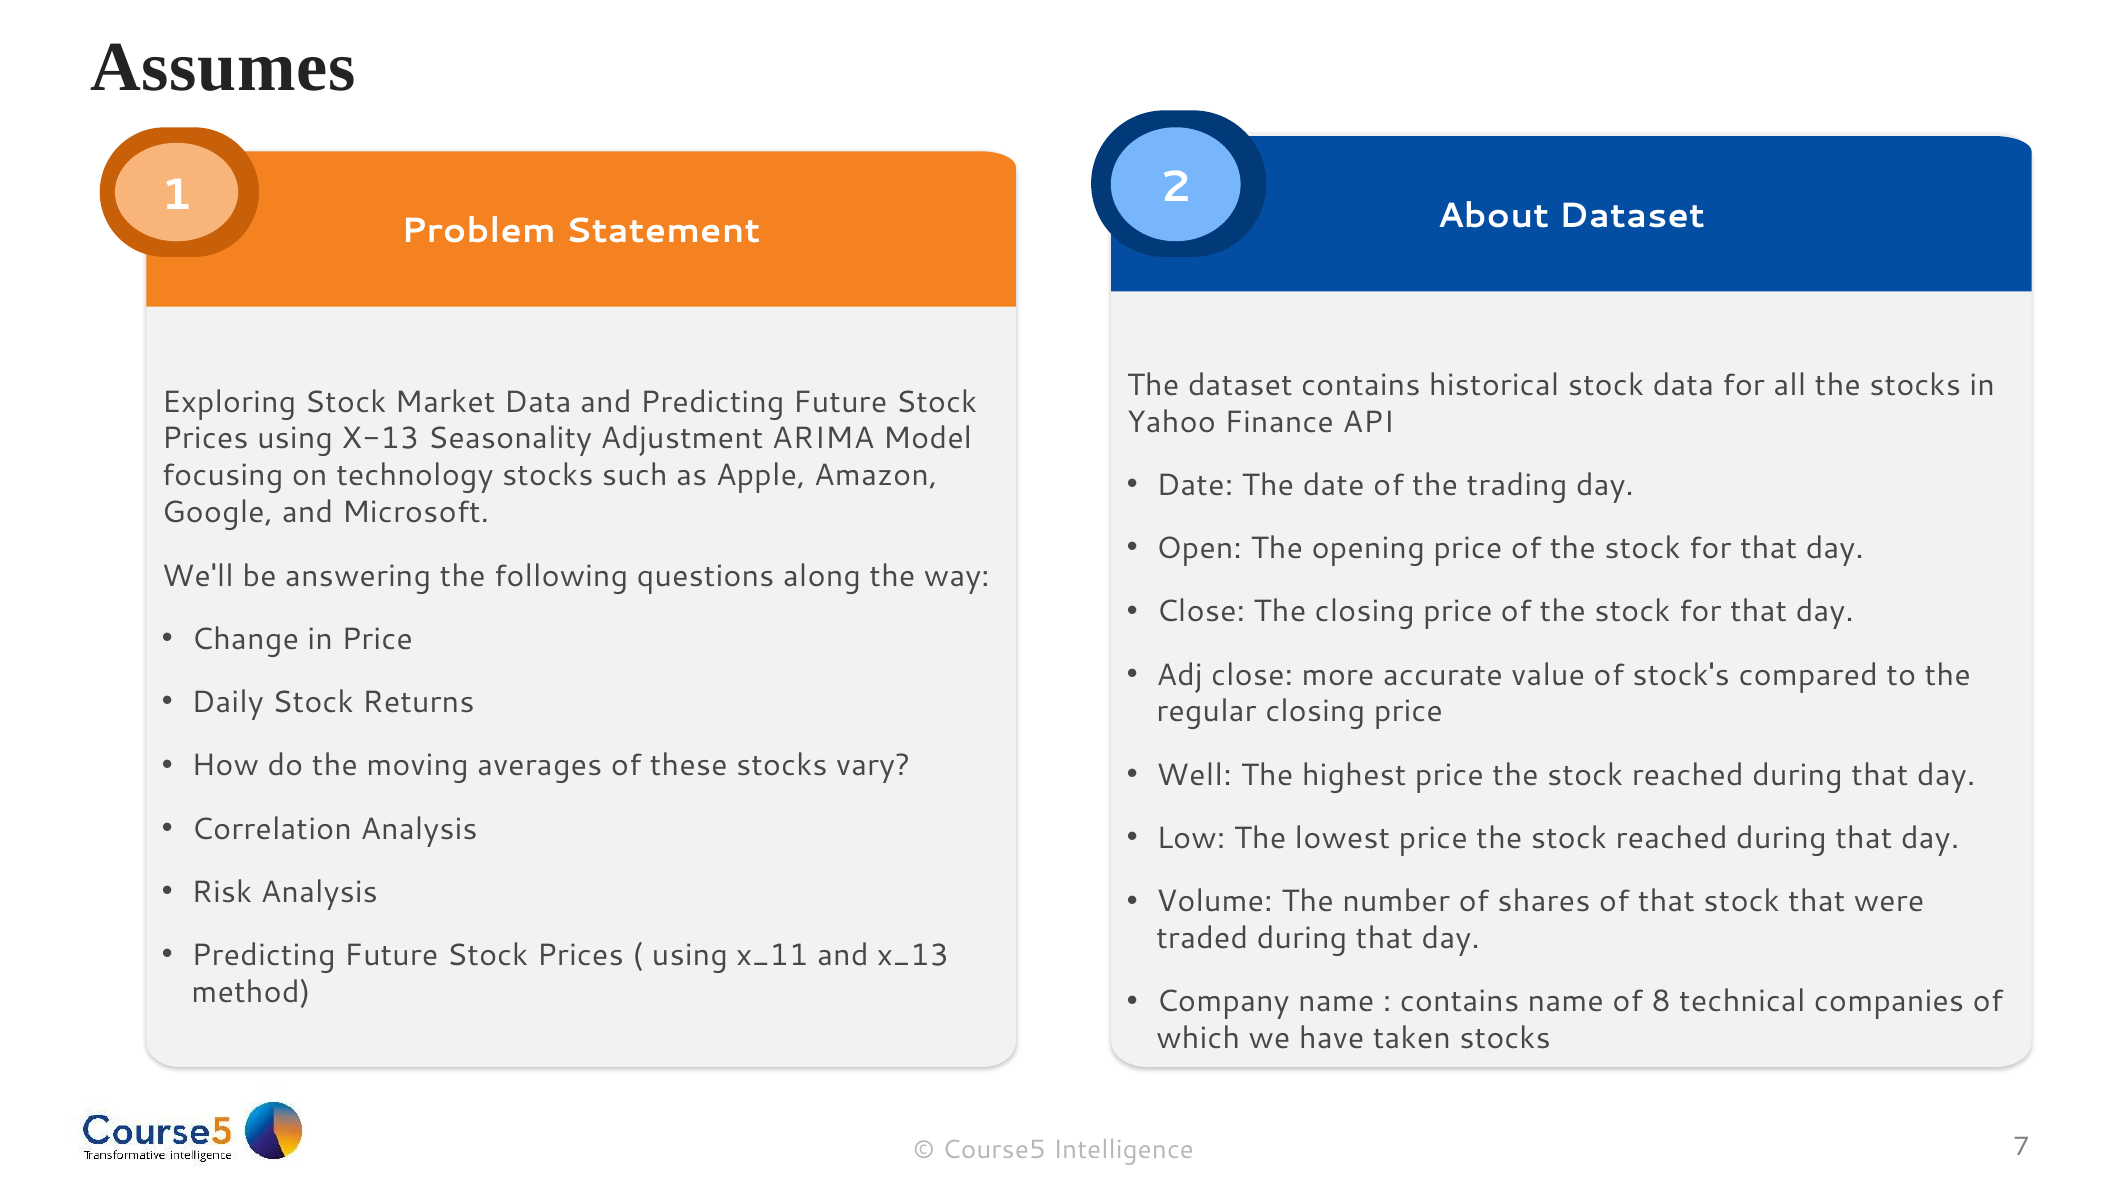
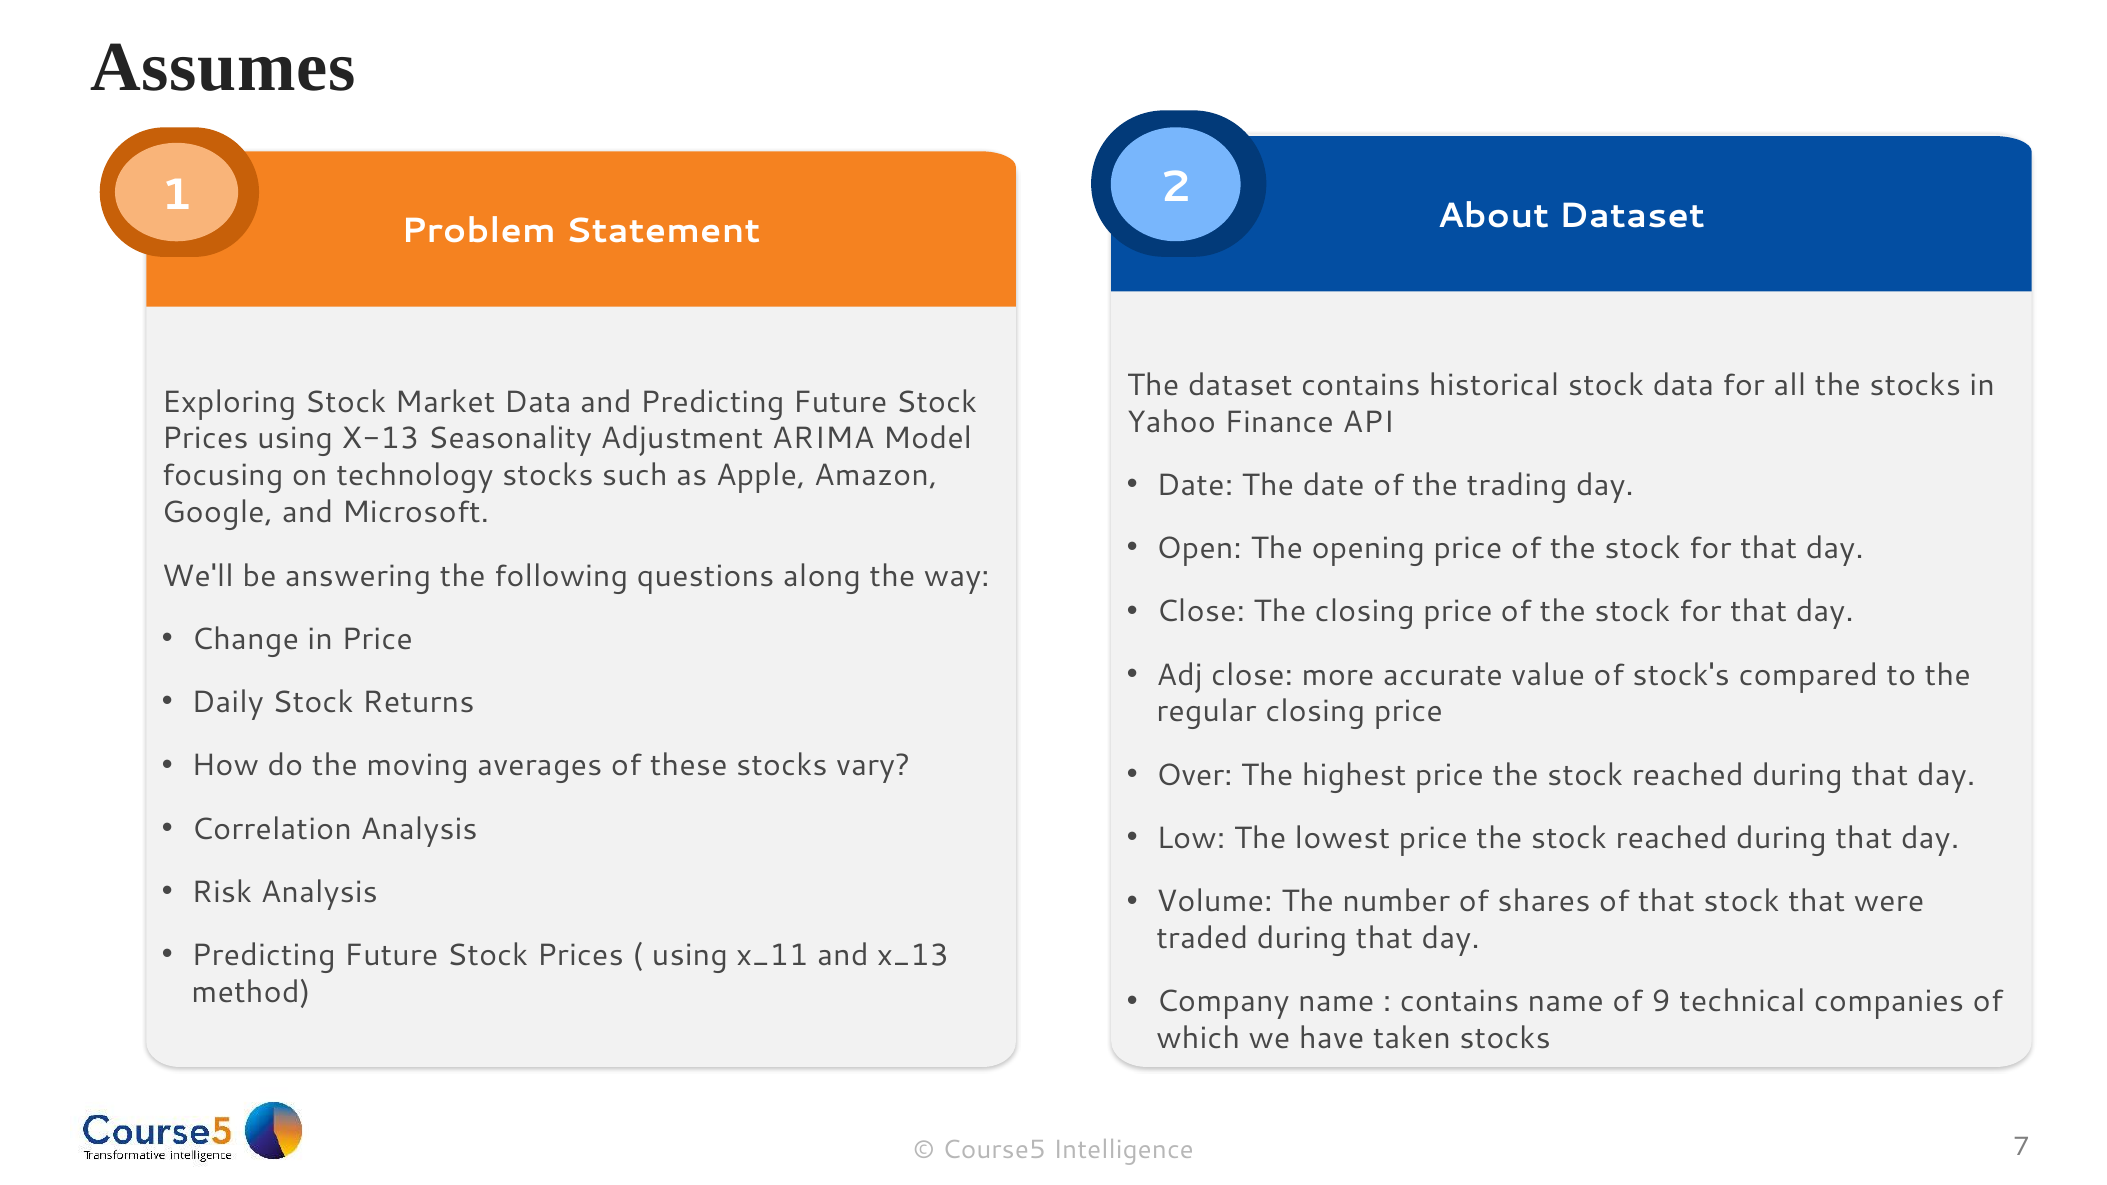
Well: Well -> Over (1194, 775)
8: 8 -> 9 (1661, 1002)
